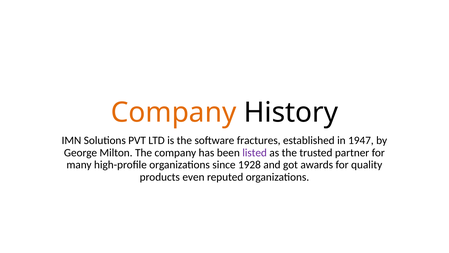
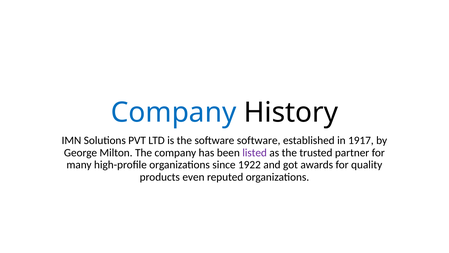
Company colour: orange -> blue (174, 112)
software fractures: fractures -> software (259, 140)
1947: 1947 -> 1917 (361, 140)
1928: 1928 -> 1922 (249, 165)
